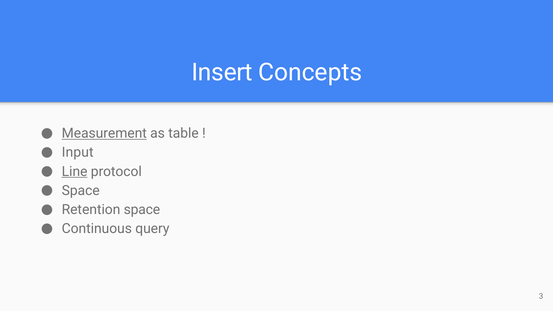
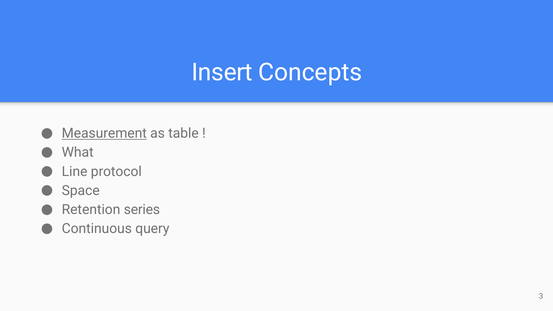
Input: Input -> What (78, 152)
Line underline: present -> none (75, 171)
Retention space: space -> series (142, 210)
